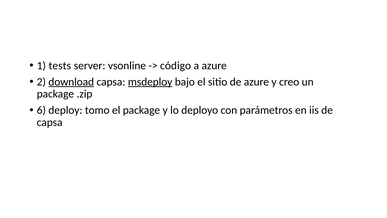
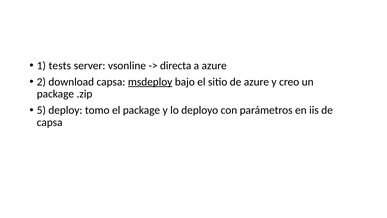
código: código -> directa (176, 65)
download underline: present -> none (71, 82)
6: 6 -> 5 (41, 110)
